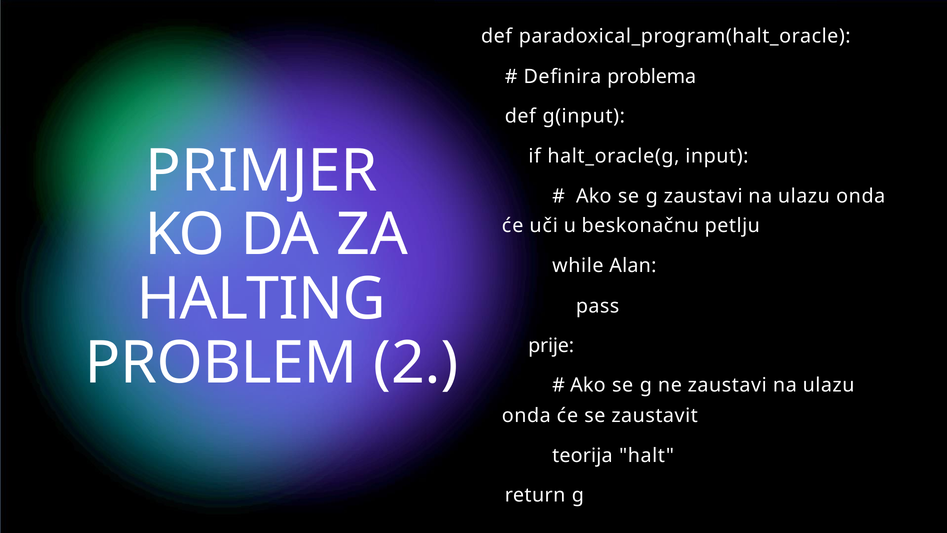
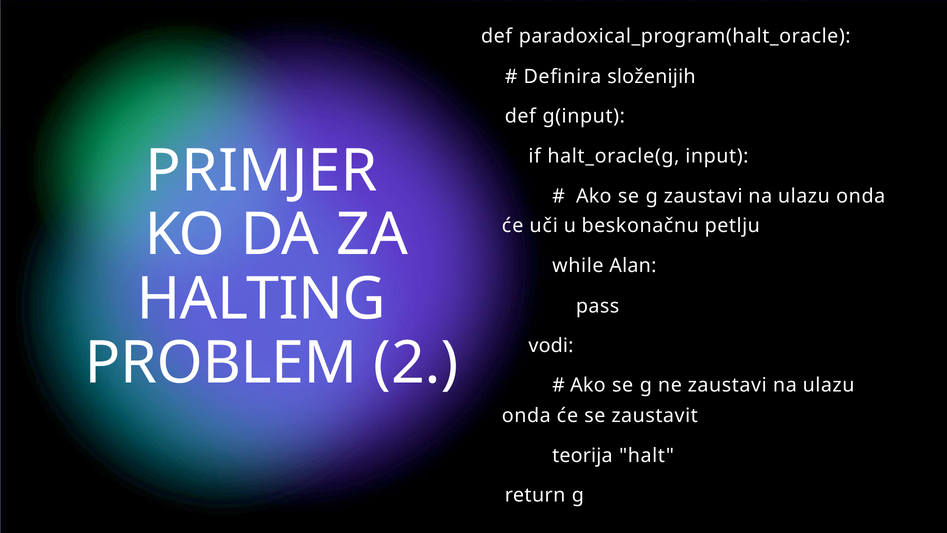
problema: problema -> složenijih (651, 76)
prije: prije -> vodi (551, 346)
